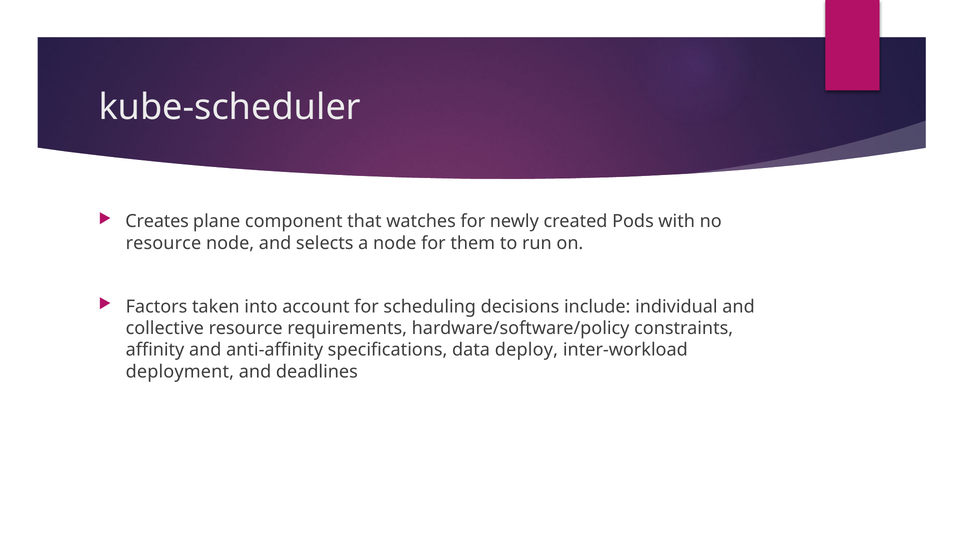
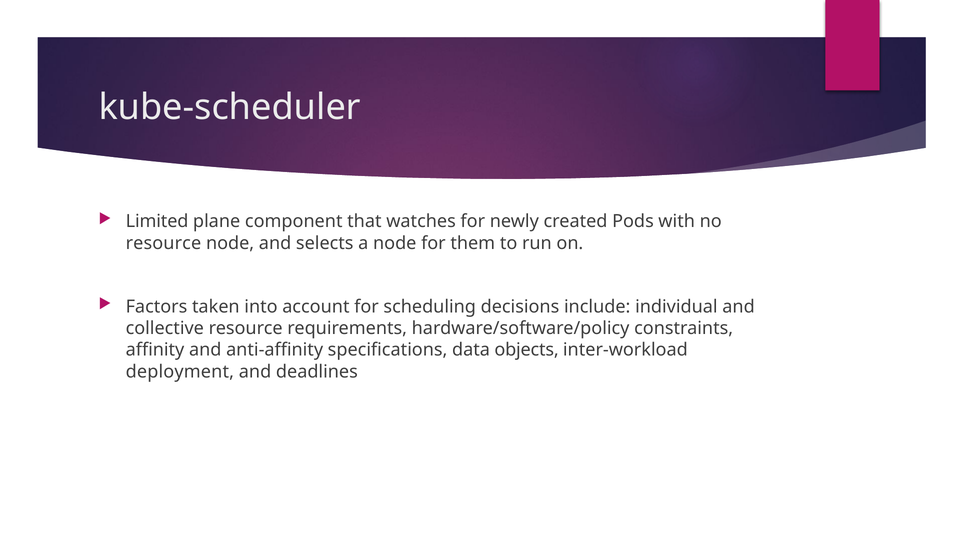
Creates: Creates -> Limited (157, 222)
deploy: deploy -> objects (527, 350)
